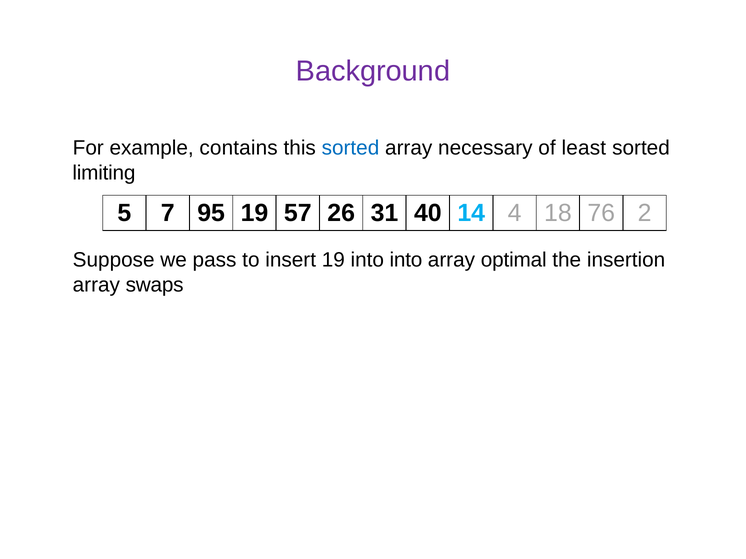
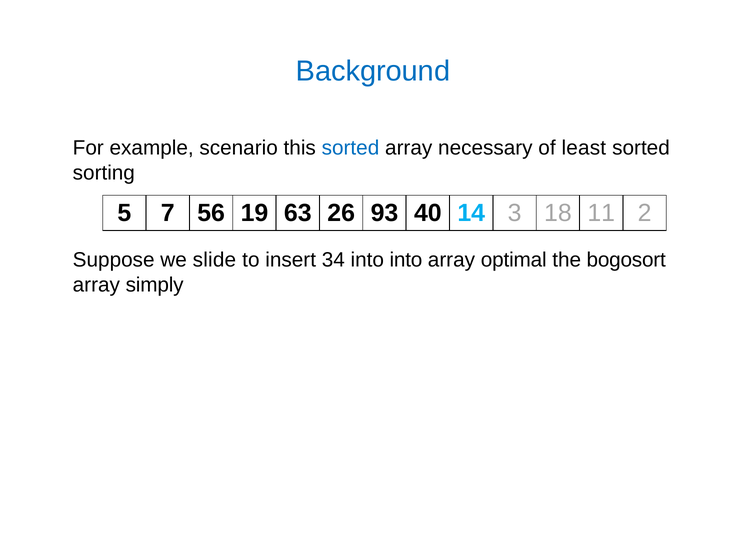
Background colour: purple -> blue (373, 71)
contains: contains -> scenario (239, 148)
limiting: limiting -> sorting (104, 173)
95: 95 -> 56 (211, 213)
57: 57 -> 63 (298, 213)
31: 31 -> 93 (385, 213)
4: 4 -> 3 (515, 213)
76: 76 -> 11 (601, 213)
pass: pass -> slide (214, 260)
insert 19: 19 -> 34 (333, 260)
insertion: insertion -> bogosort (626, 260)
swaps: swaps -> simply (155, 285)
